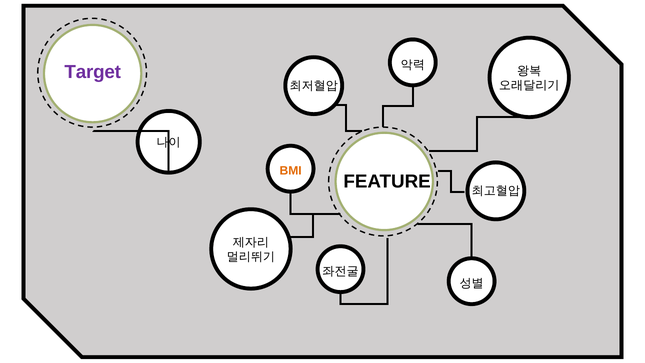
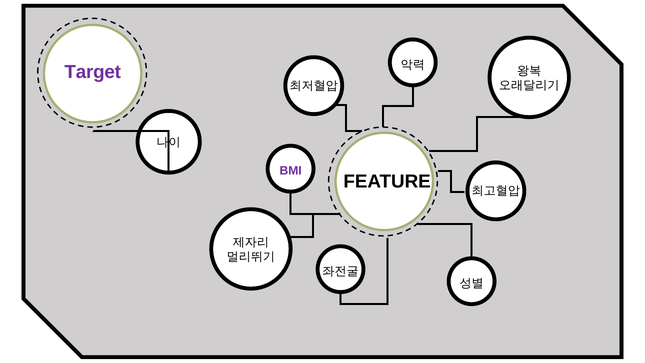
BMI colour: orange -> purple (291, 171)
